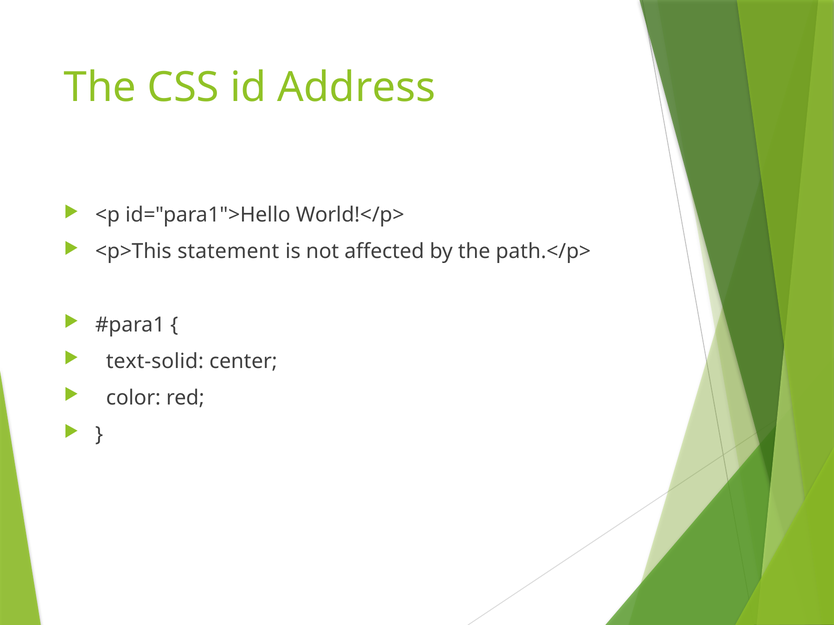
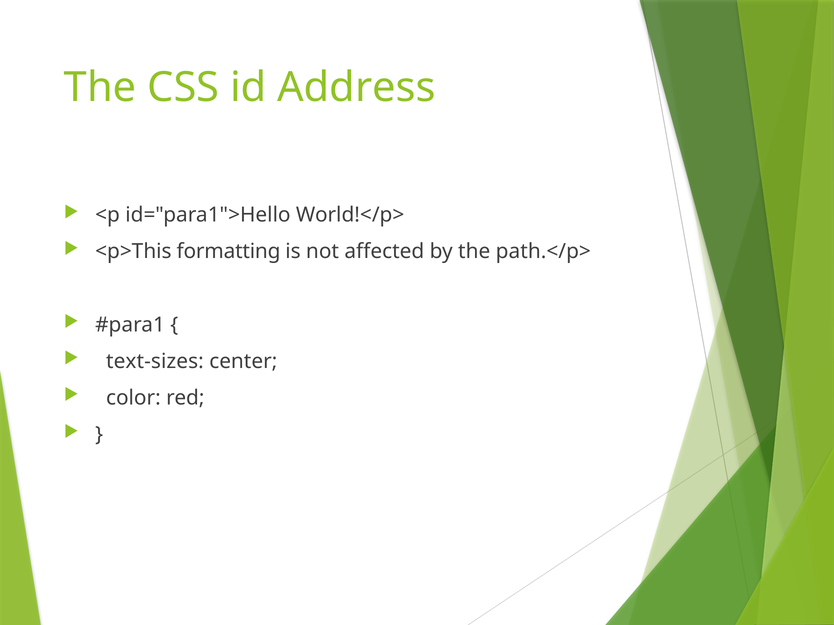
statement: statement -> formatting (229, 252)
text-solid: text-solid -> text-sizes (155, 362)
